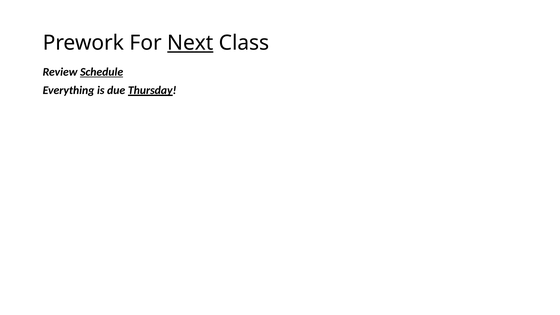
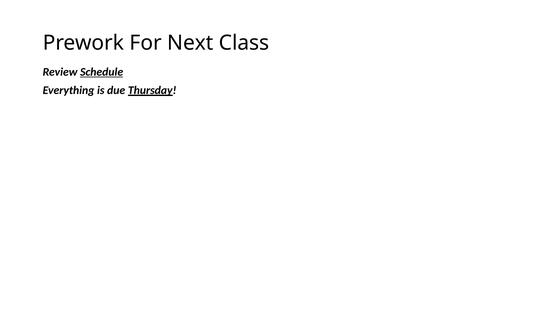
Next underline: present -> none (190, 43)
